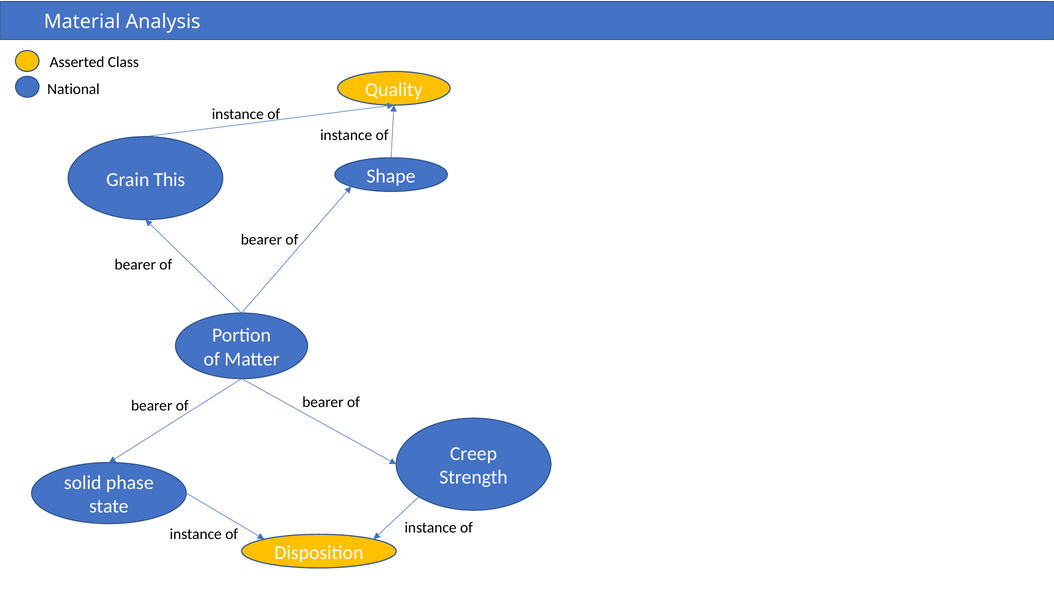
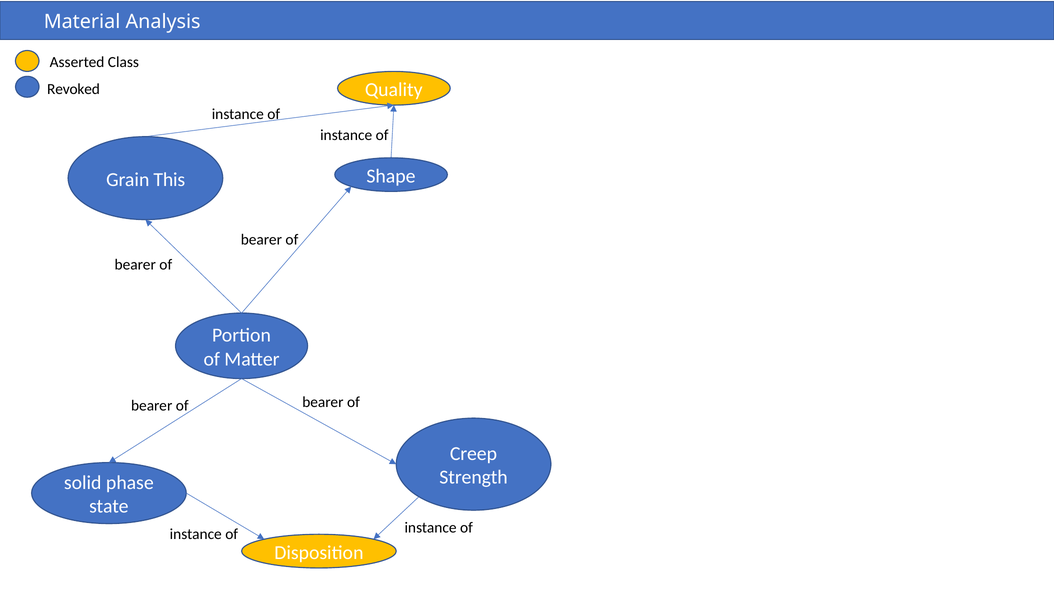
National: National -> Revoked (73, 89)
